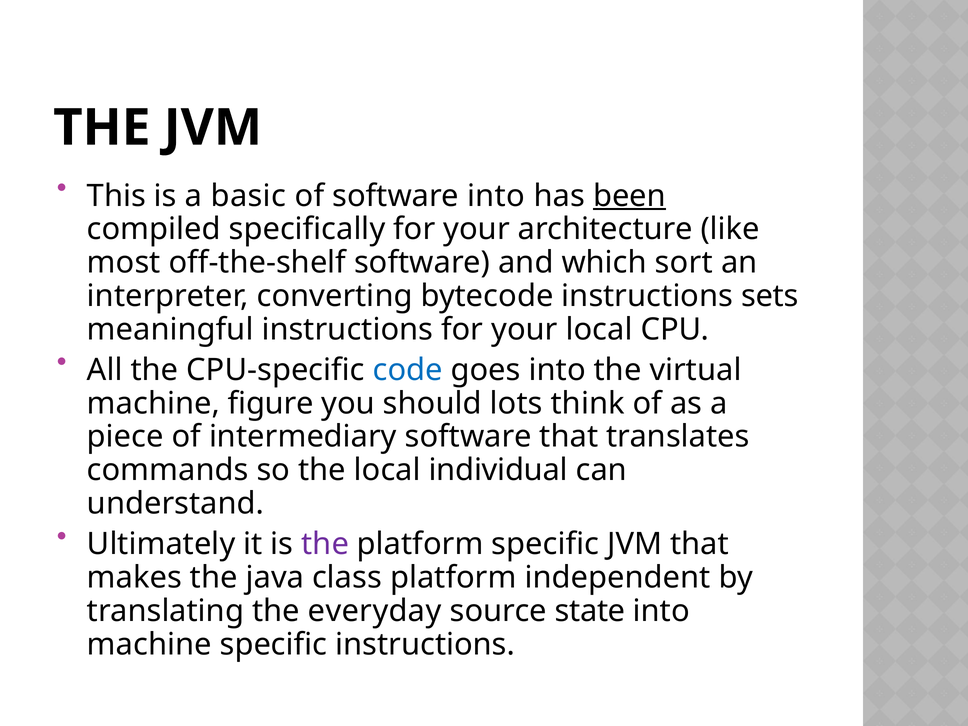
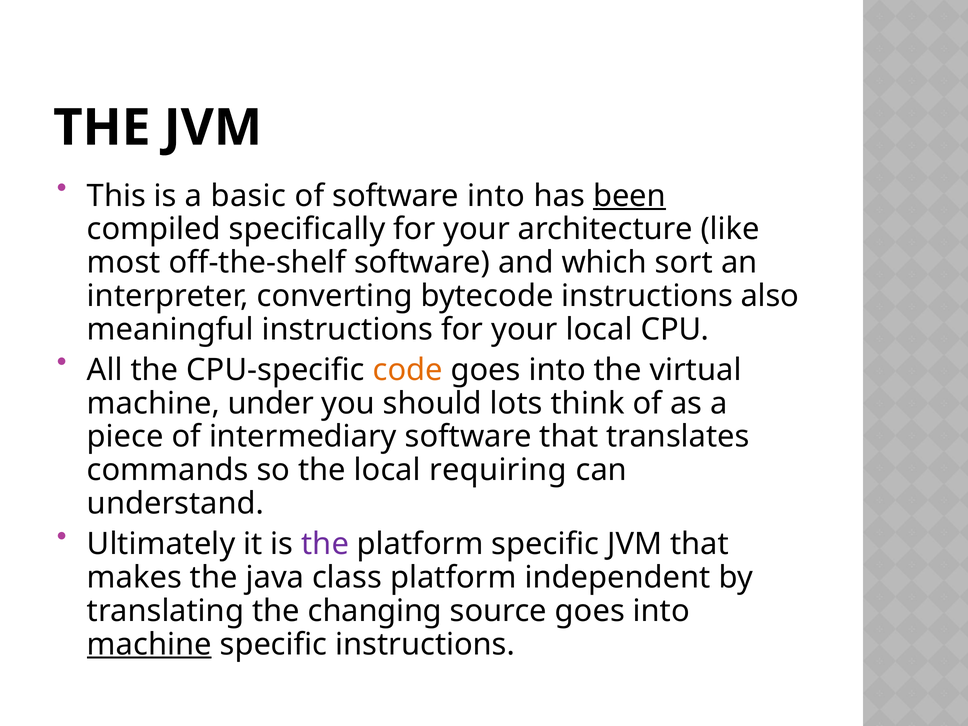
sets: sets -> also (770, 296)
code colour: blue -> orange (408, 370)
figure: figure -> under (271, 403)
individual: individual -> requiring (498, 470)
everyday: everyday -> changing (375, 611)
source state: state -> goes (590, 611)
machine underline: none -> present (149, 644)
